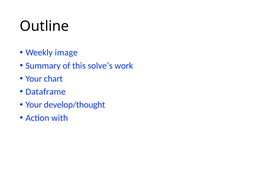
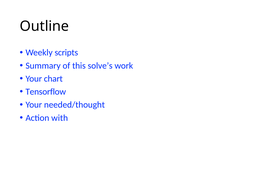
image: image -> scripts (66, 53)
Dataframe: Dataframe -> Tensorflow (46, 92)
develop/thought: develop/thought -> needed/thought (74, 105)
